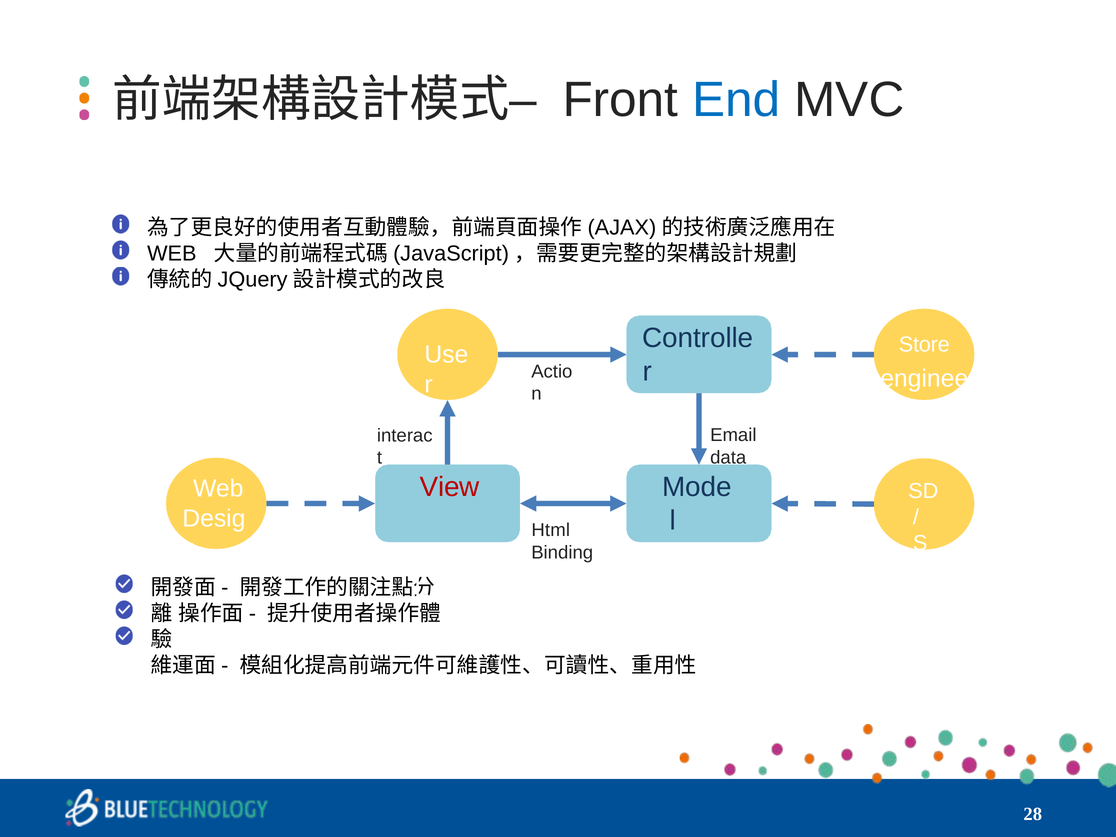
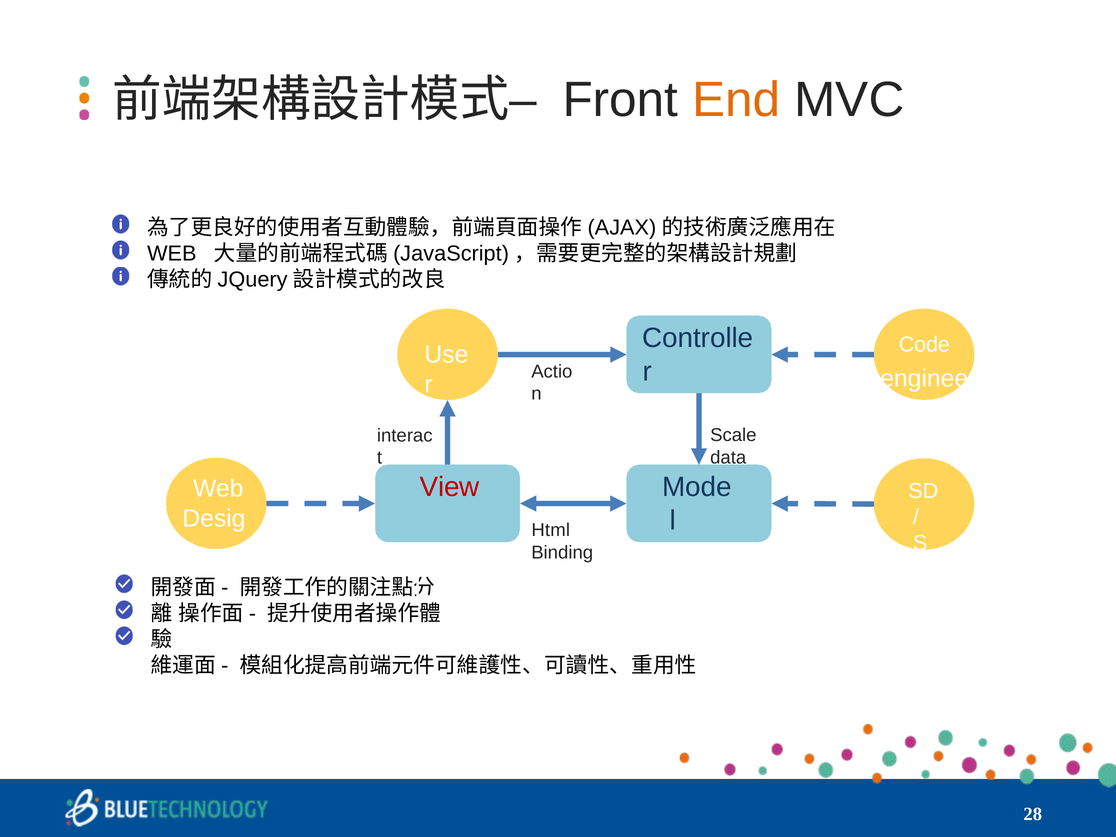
End colour: blue -> orange (736, 100)
Store: Store -> Code (924, 345)
Email: Email -> Scale (733, 435)
